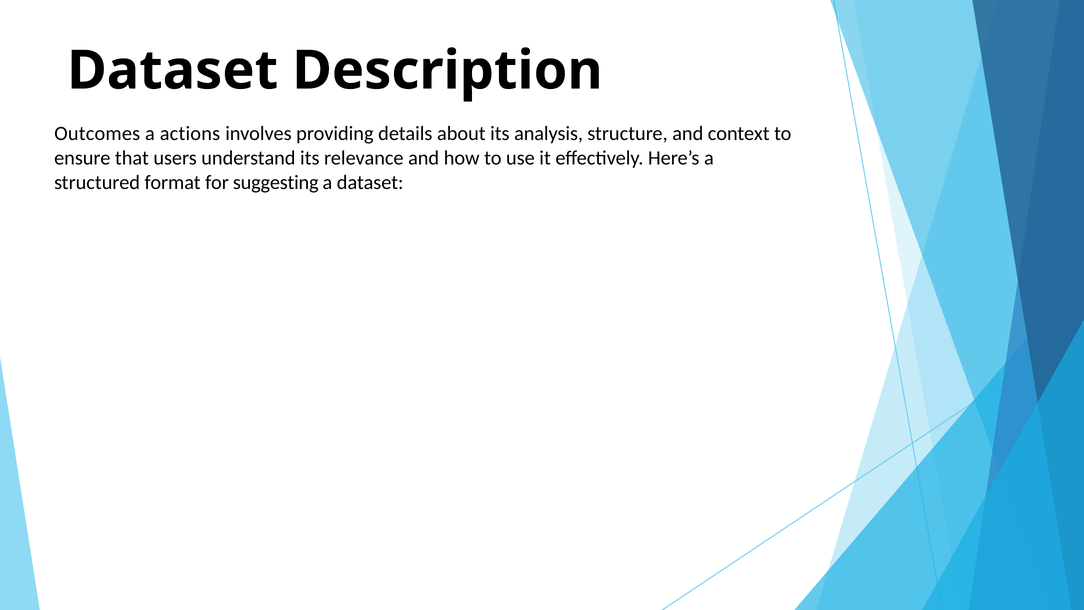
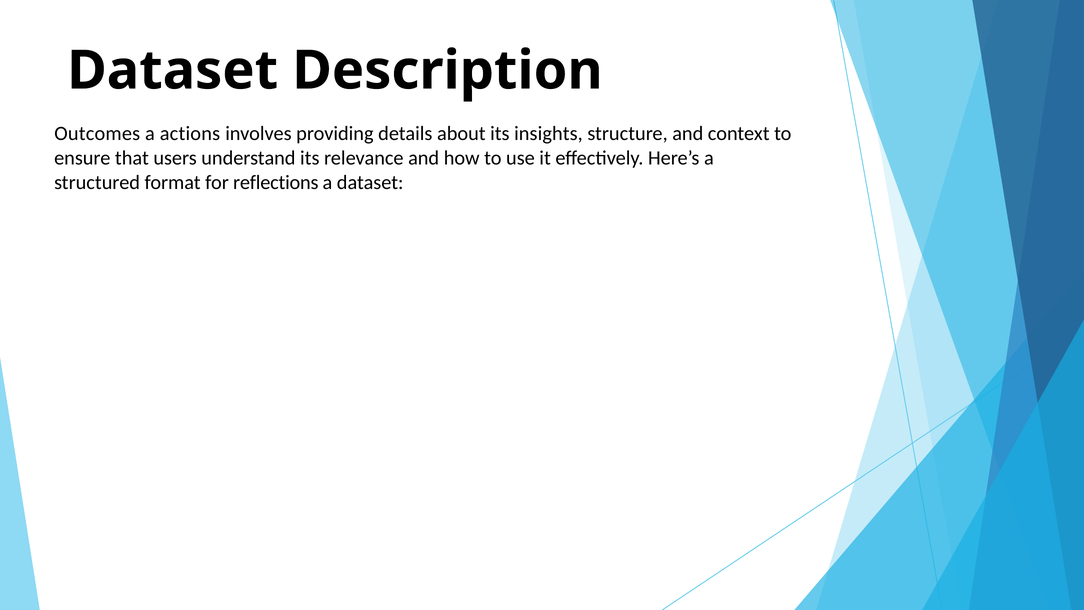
analysis: analysis -> insights (548, 134)
suggesting: suggesting -> reflections (276, 182)
